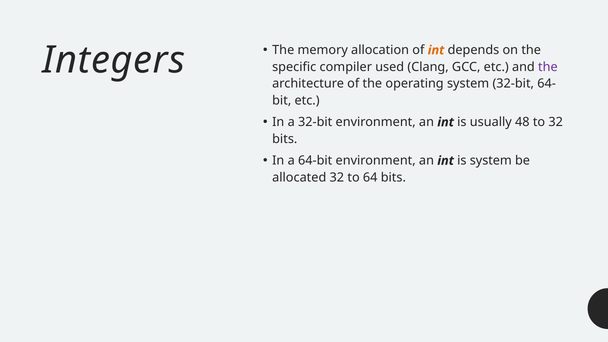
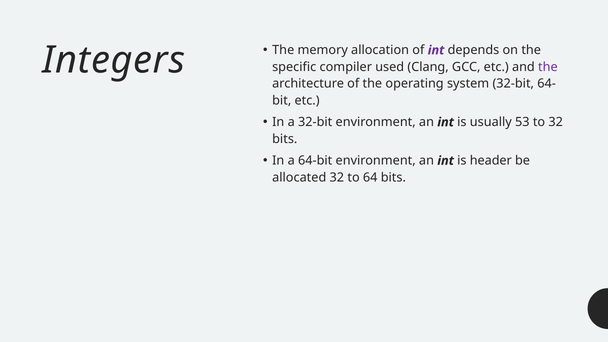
int colour: orange -> purple (436, 50)
48: 48 -> 53 (522, 122)
is system: system -> header (491, 161)
